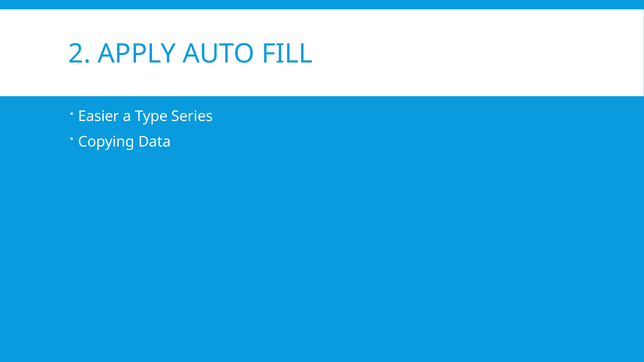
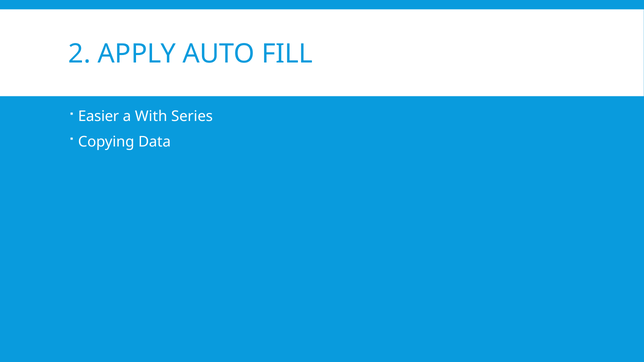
Type: Type -> With (151, 117)
